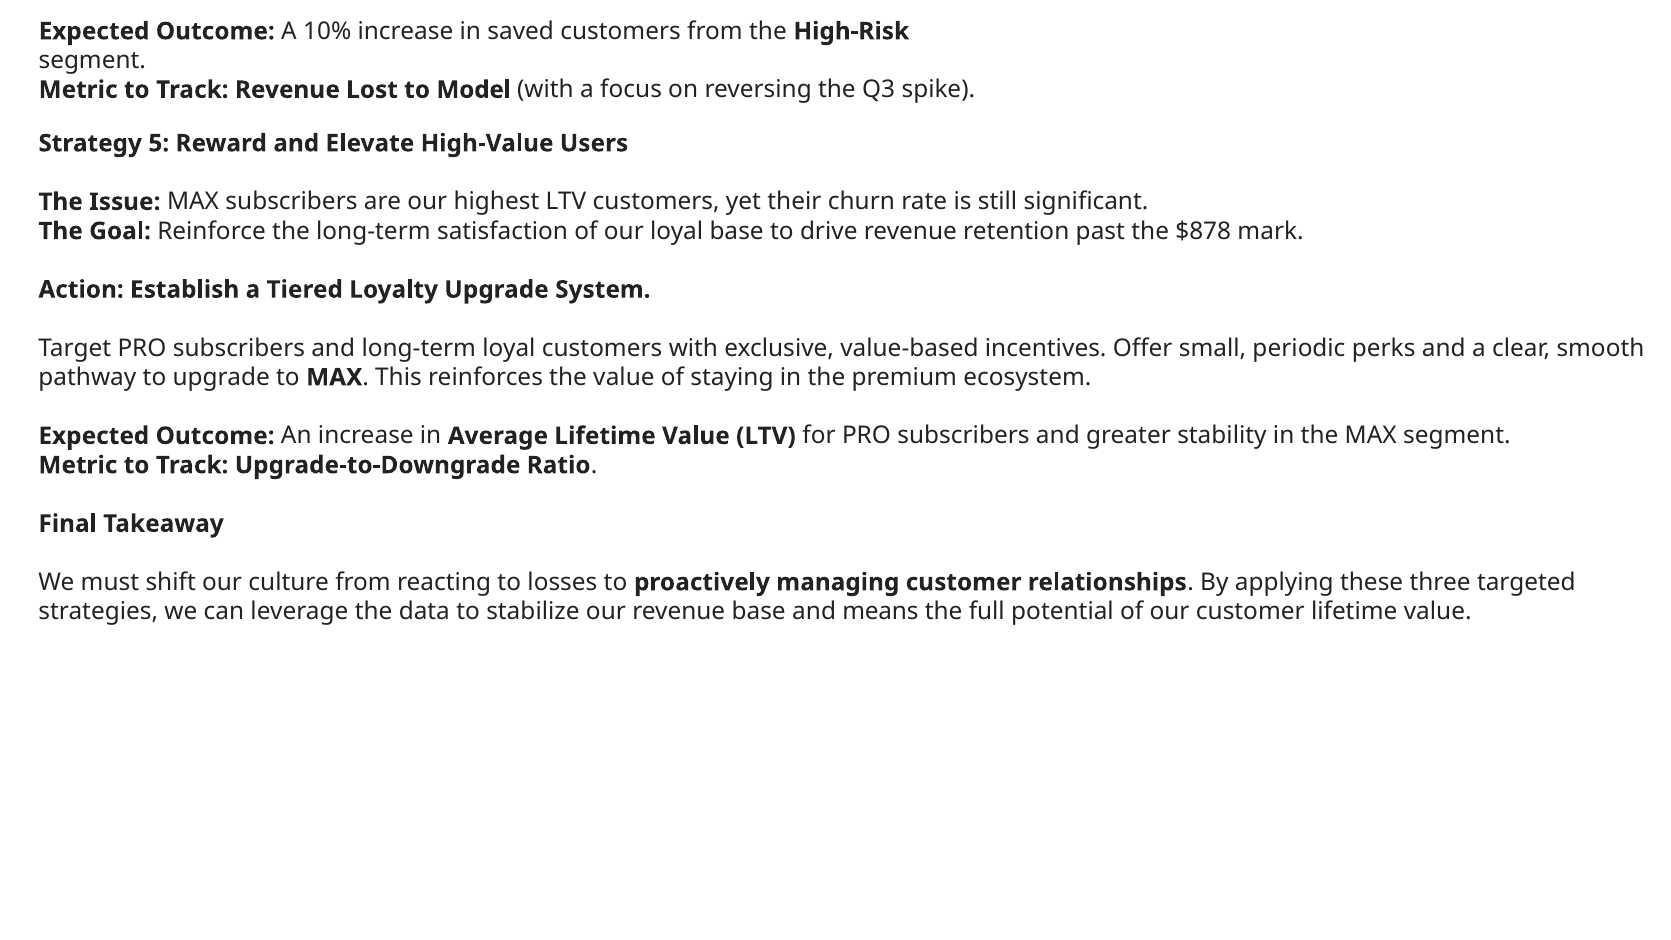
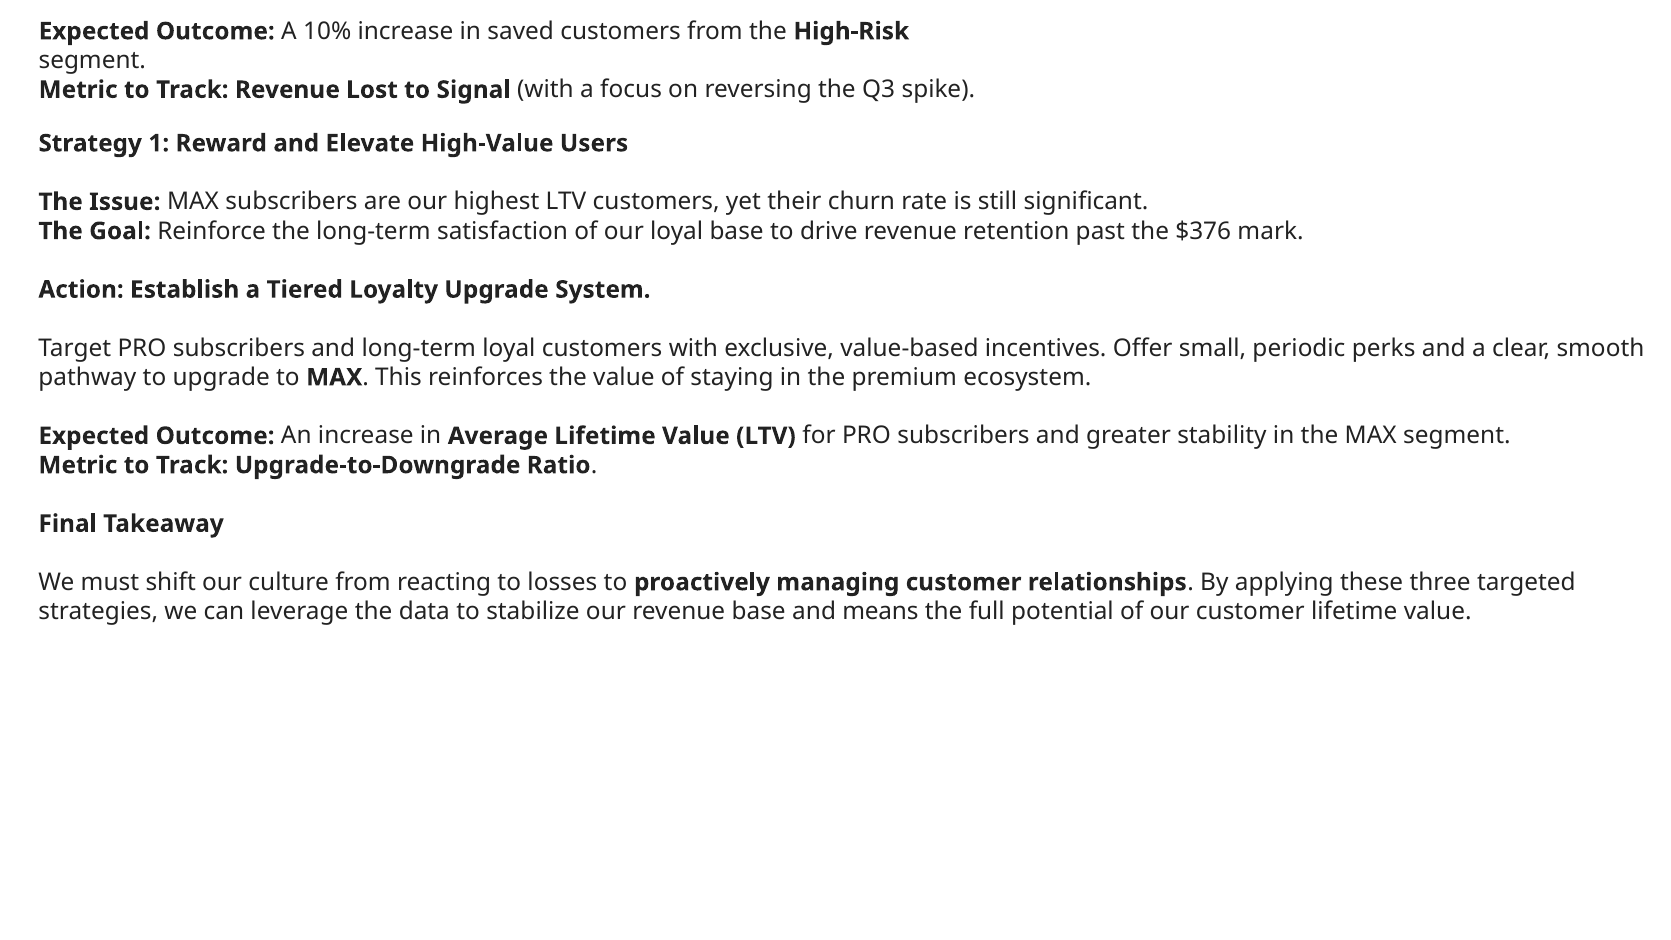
Model: Model -> Signal (474, 90)
5: 5 -> 1 (159, 143)
$878: $878 -> $376 (1203, 231)
